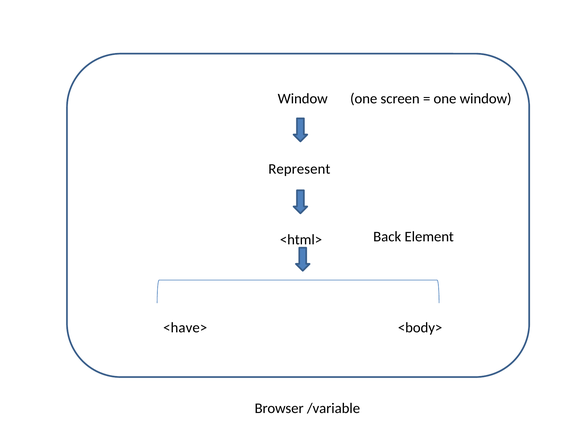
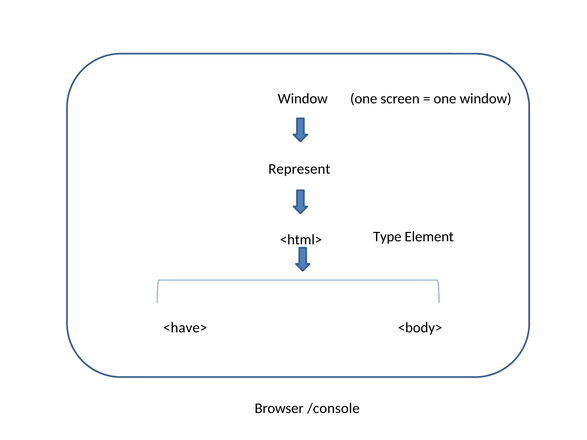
Back: Back -> Type (387, 237)
/variable: /variable -> /console (333, 408)
